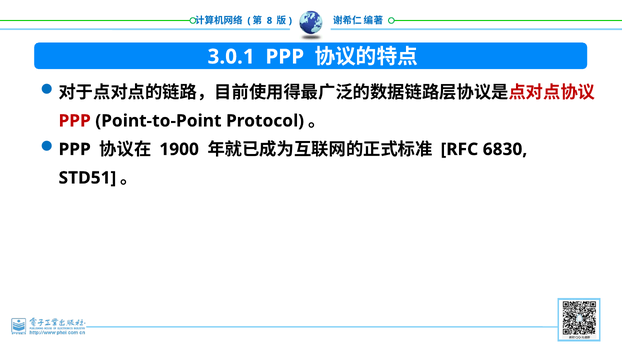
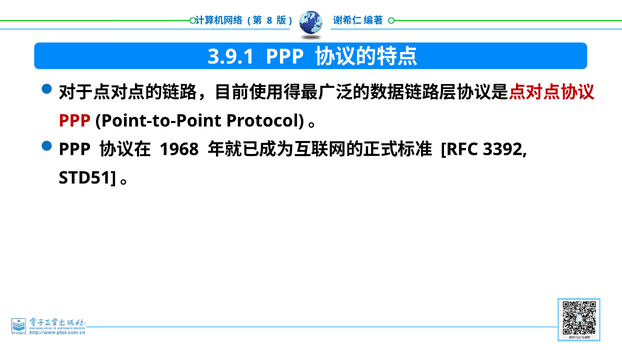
3.0.1: 3.0.1 -> 3.9.1 (231, 57)
1900: 1900 -> 1968 (179, 149)
6830: 6830 -> 3392 (505, 149)
